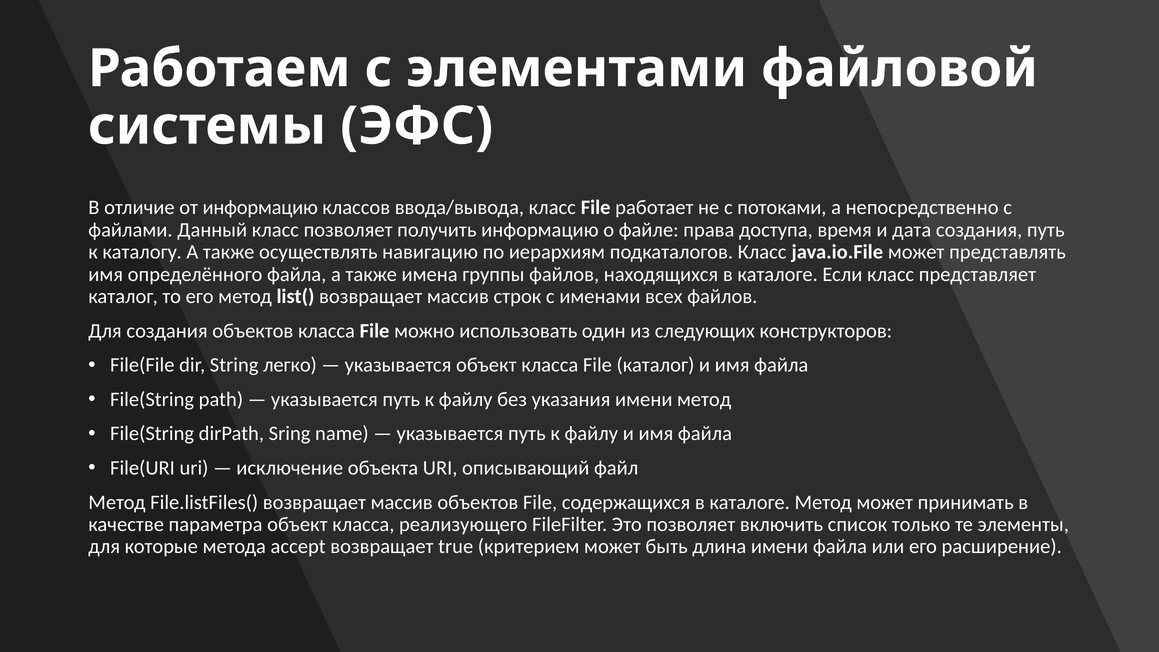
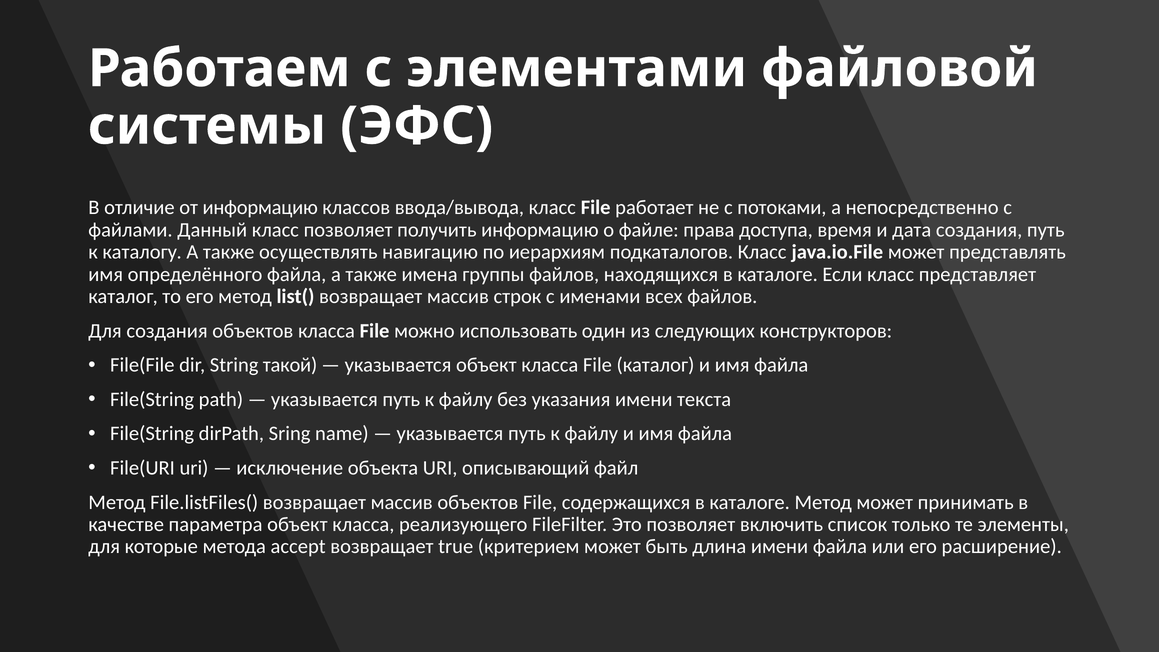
легко: легко -> такой (290, 365)
имени метод: метод -> текста (704, 399)
